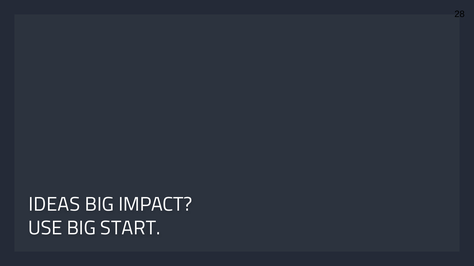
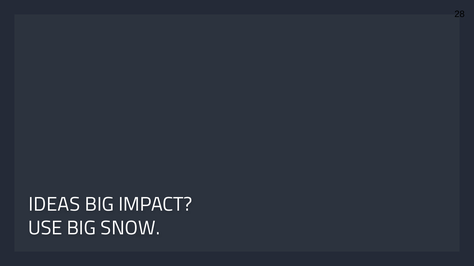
START: START -> SNOW (130, 228)
